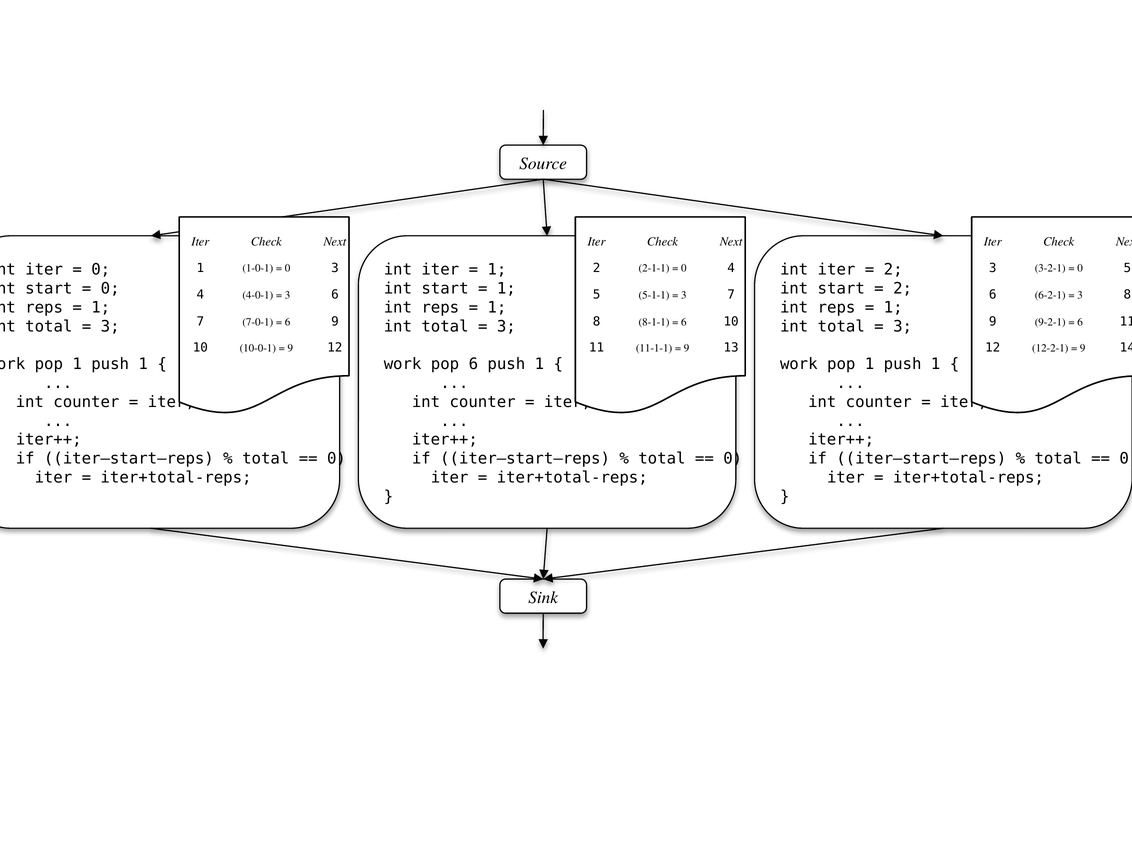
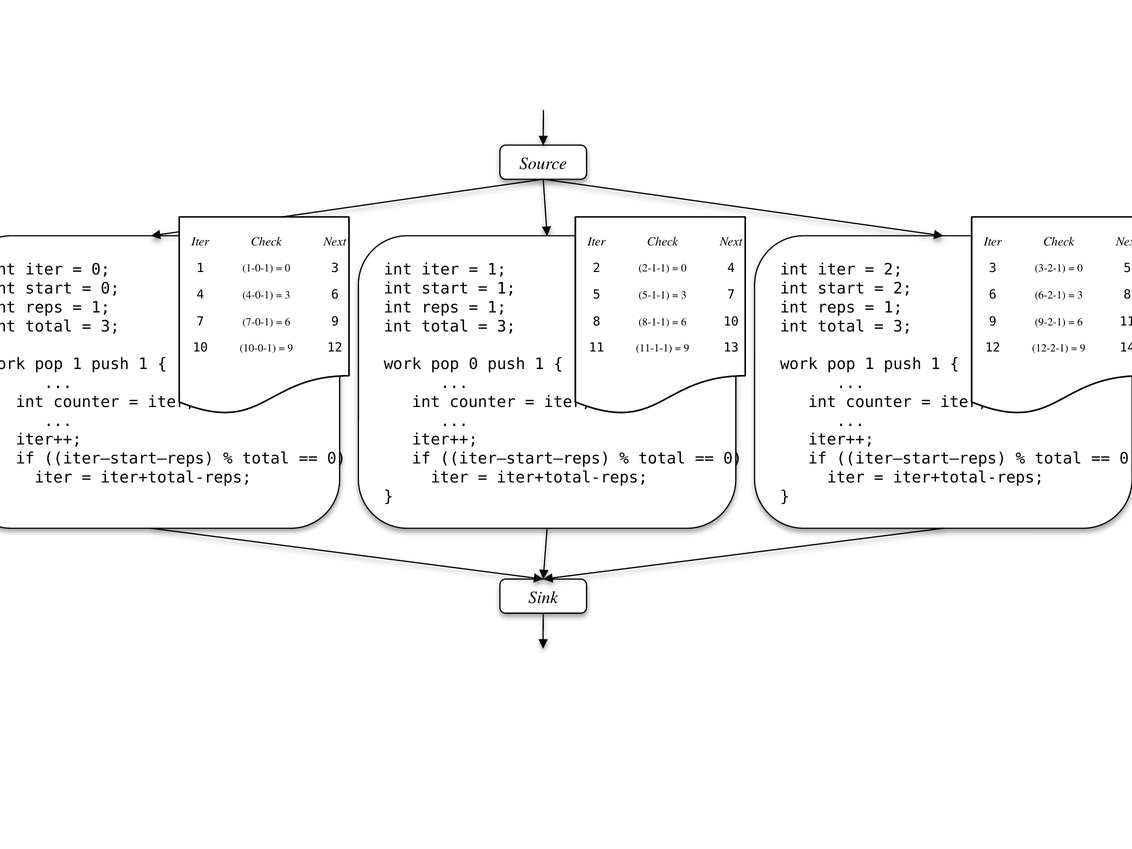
pop 6: 6 -> 0 (473, 364)
